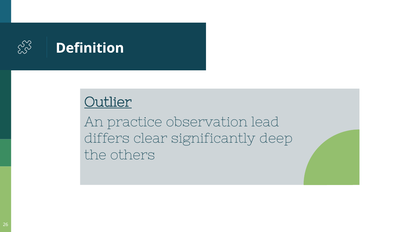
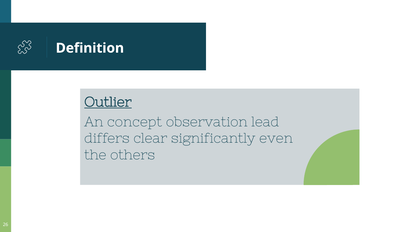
practice: practice -> concept (135, 122)
deep: deep -> even (276, 138)
